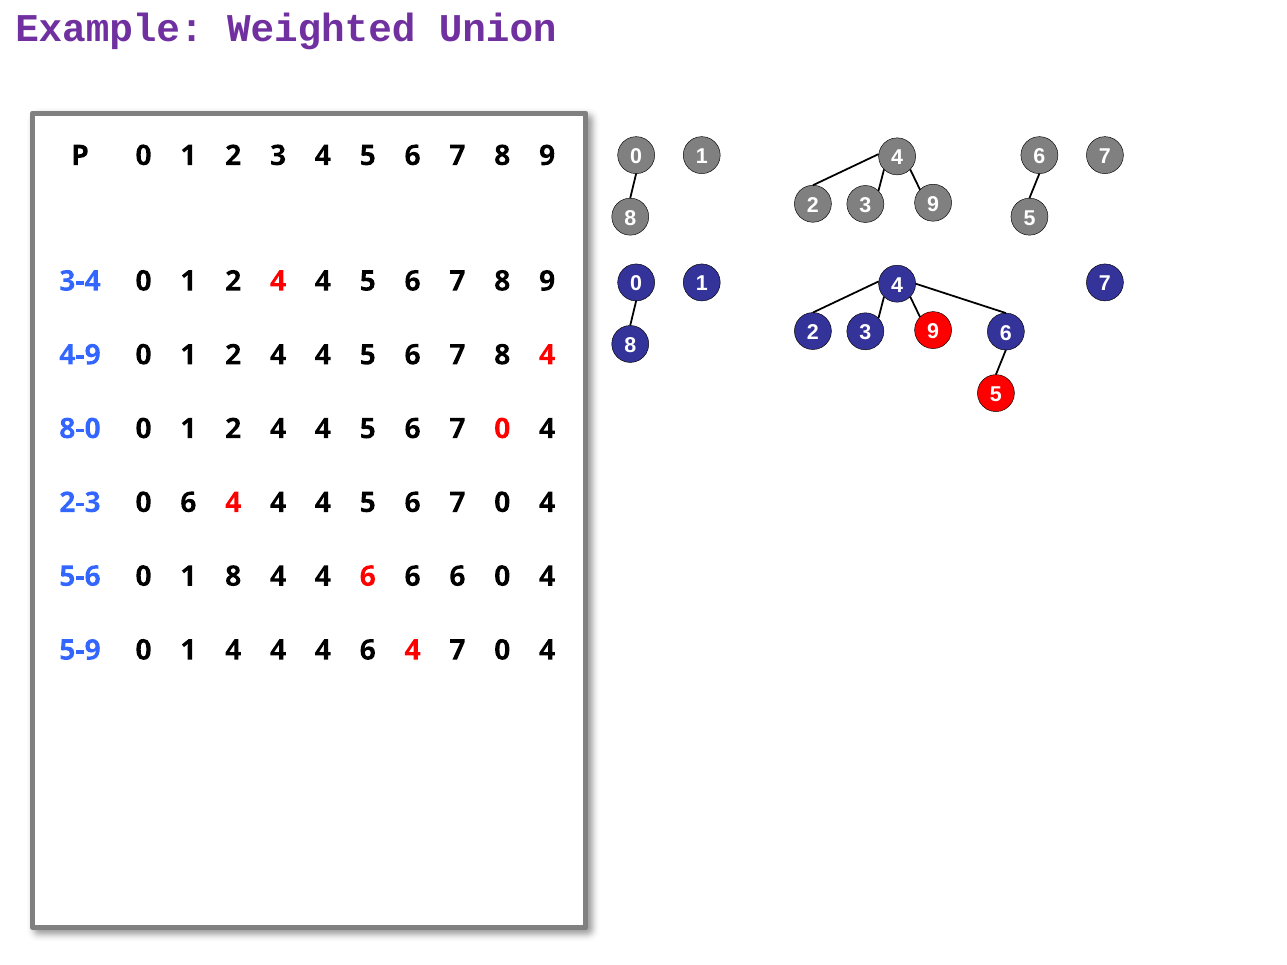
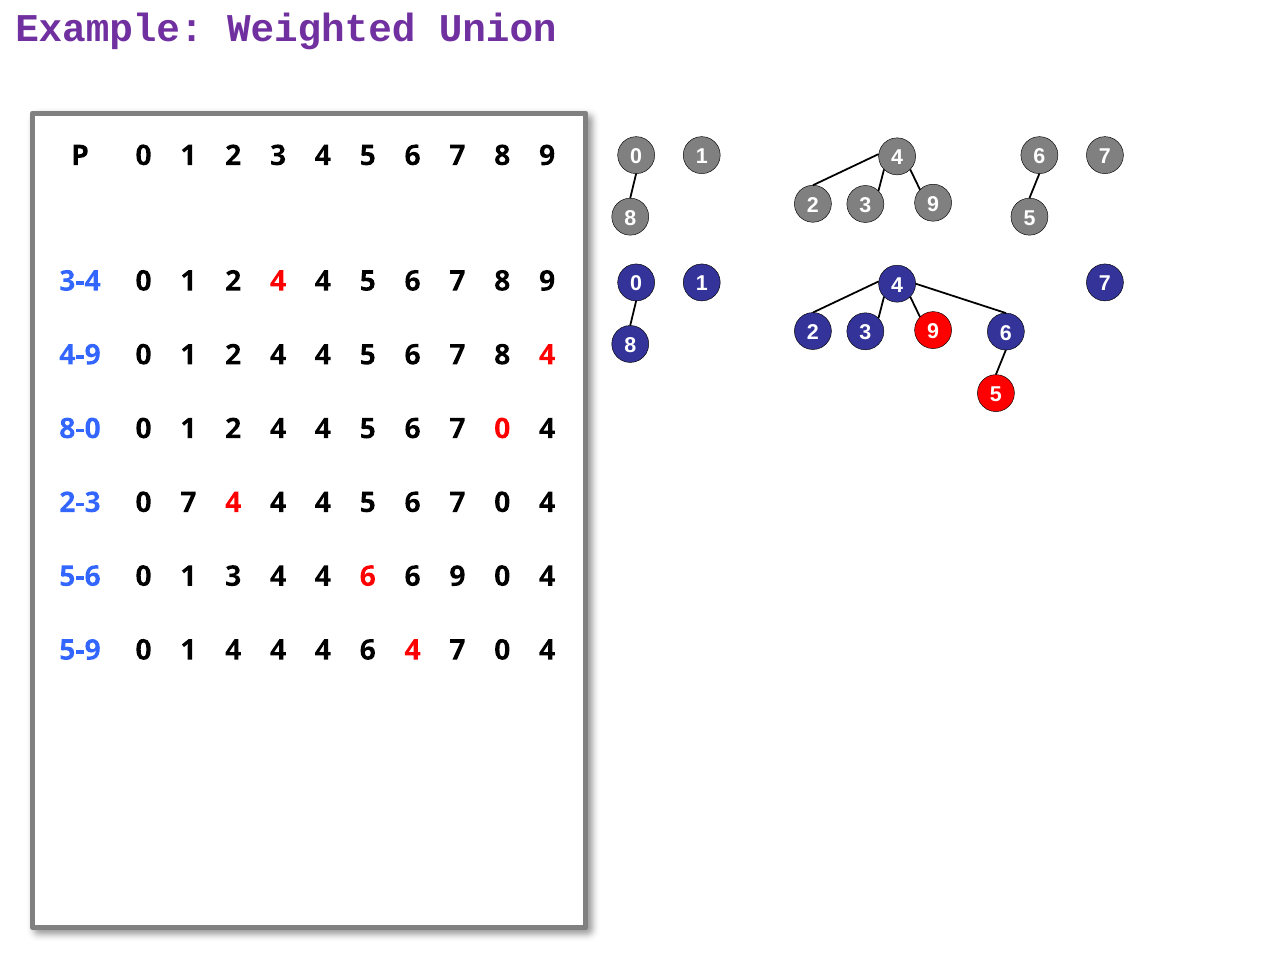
2-3 0 6: 6 -> 7 (188, 503)
1 8: 8 -> 3 (233, 577)
6 6 6: 6 -> 9 (457, 577)
